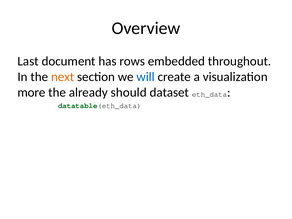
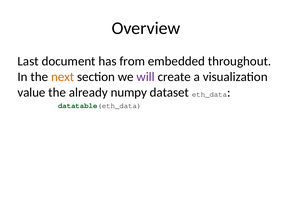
rows: rows -> from (132, 61)
will colour: blue -> purple (146, 77)
more: more -> value (31, 92)
should: should -> numpy (129, 92)
